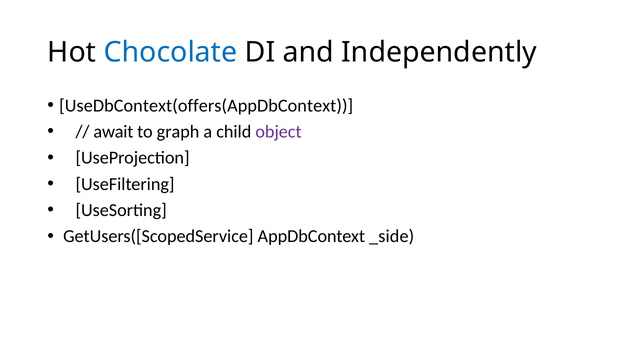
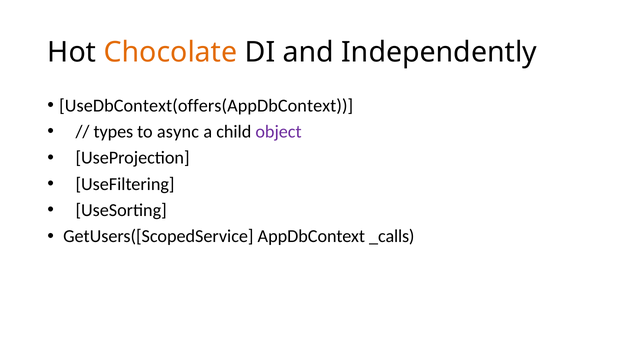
Chocolate colour: blue -> orange (170, 52)
await: await -> types (113, 131)
graph: graph -> async (178, 131)
_side: _side -> _calls (392, 236)
